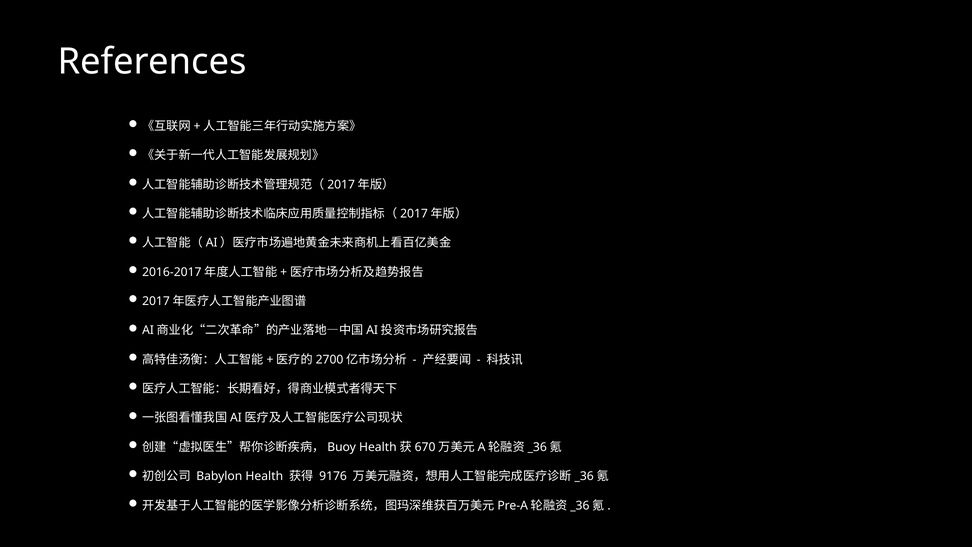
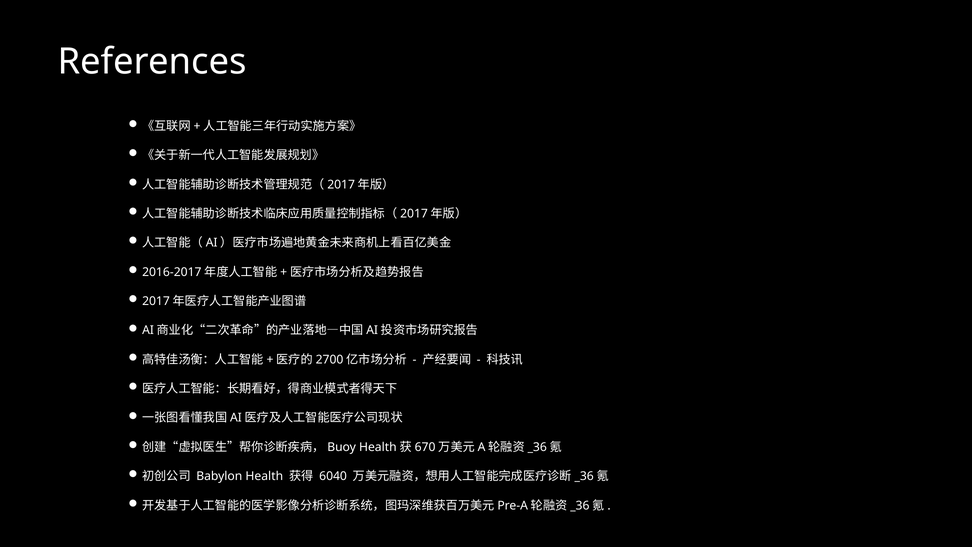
9176: 9176 -> 6040 (333, 476)
